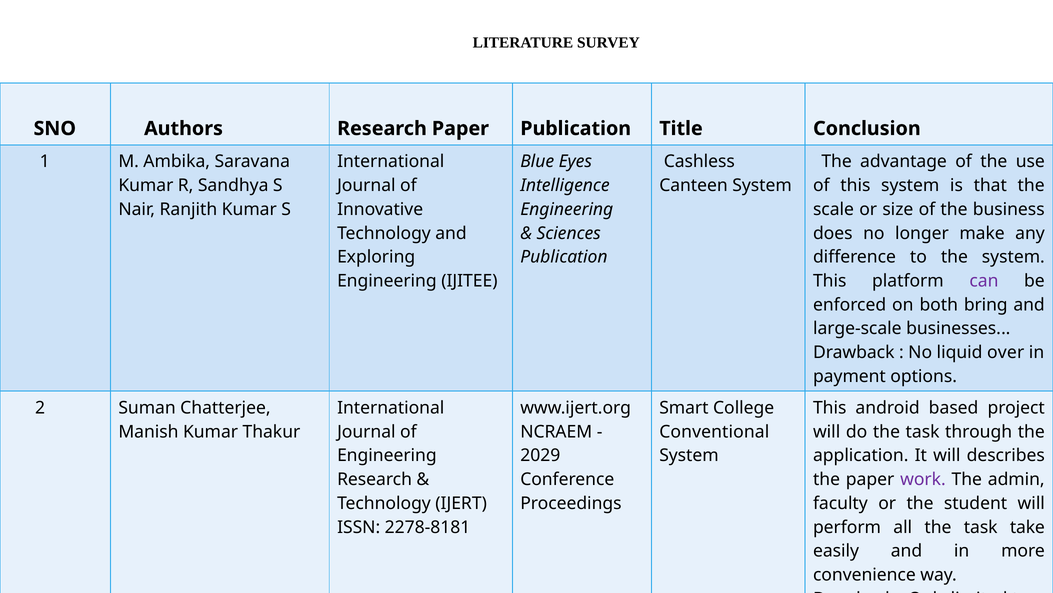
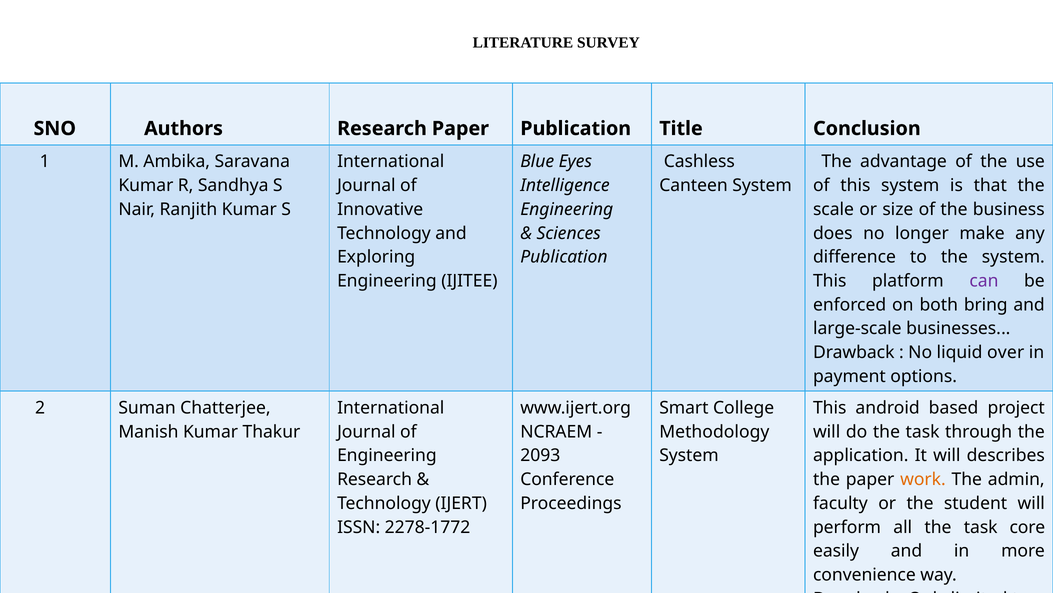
Conventional: Conventional -> Methodology (714, 431)
2029: 2029 -> 2093 (540, 455)
work colour: purple -> orange (923, 479)
2278-8181: 2278-8181 -> 2278-1772 (427, 527)
take: take -> core (1027, 527)
